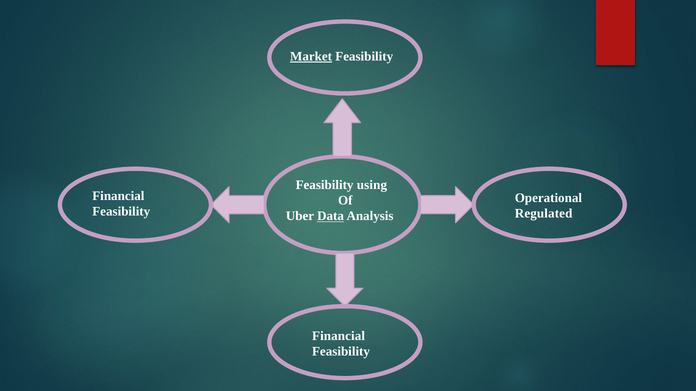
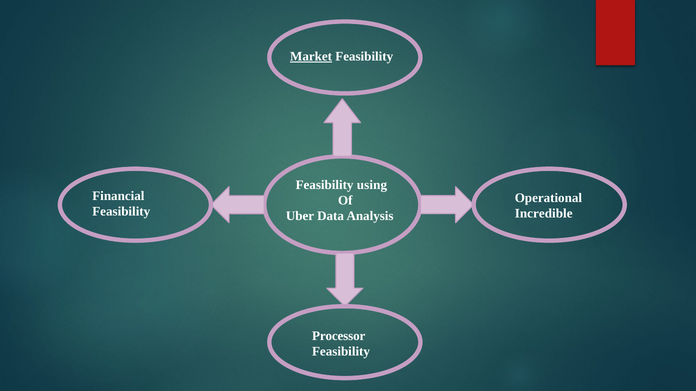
Regulated: Regulated -> Incredible (544, 214)
Data underline: present -> none (331, 216)
Financial: Financial -> Processor (339, 336)
